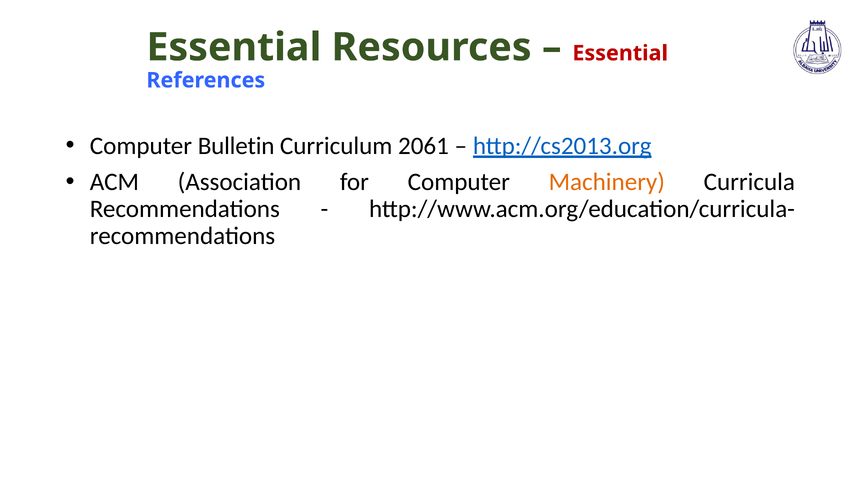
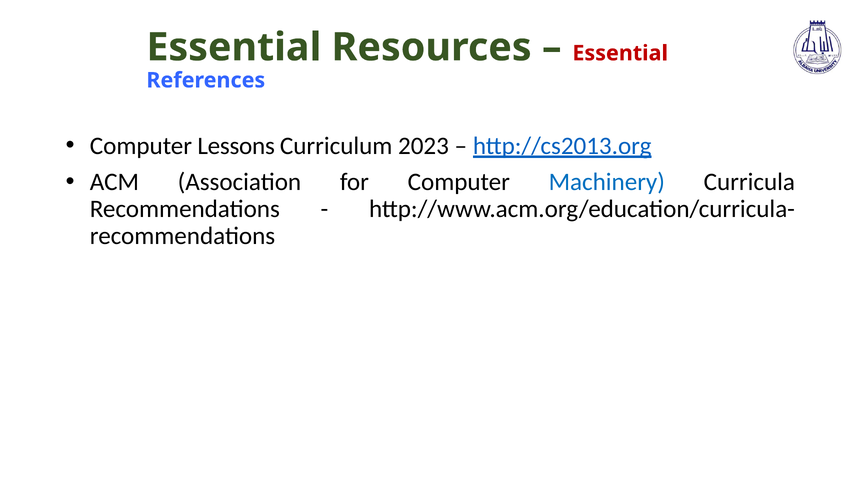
Bulletin: Bulletin -> Lessons (236, 146)
2061: 2061 -> 2023 (423, 146)
Machinery colour: orange -> blue (607, 182)
